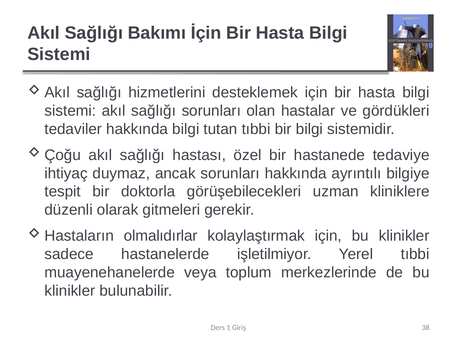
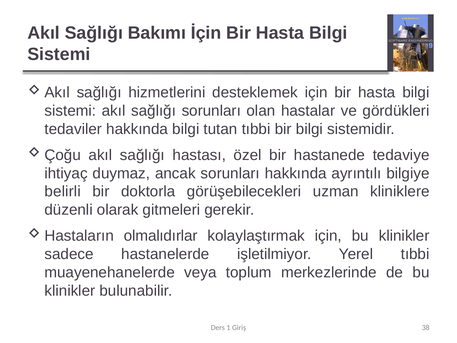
tespit: tespit -> belirli (63, 191)
